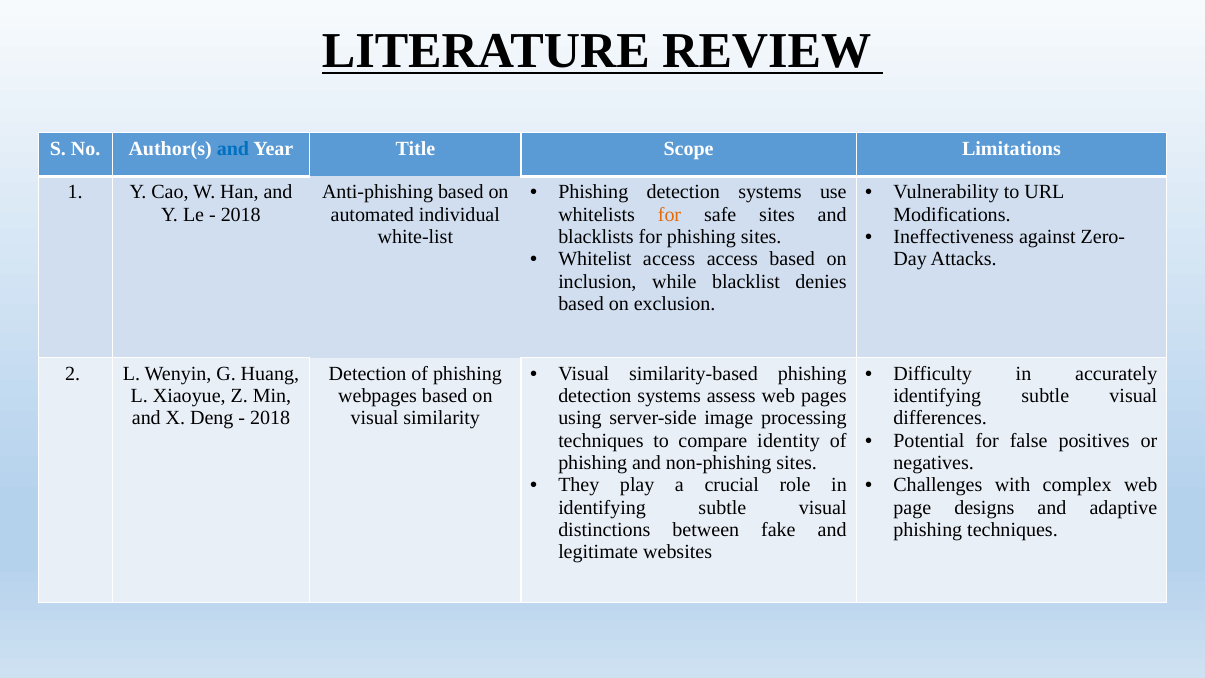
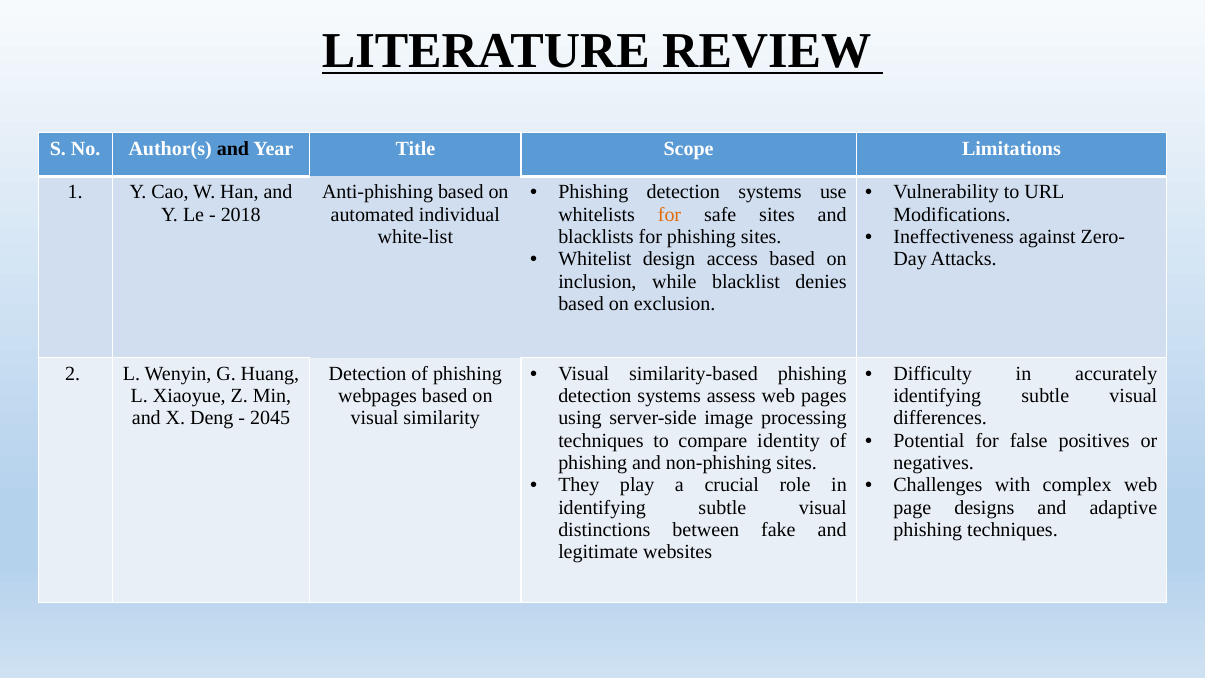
and colour: blue -> black (233, 149)
Whitelist access: access -> design (669, 259)
2018: 2018 -> 2045 (270, 418)
